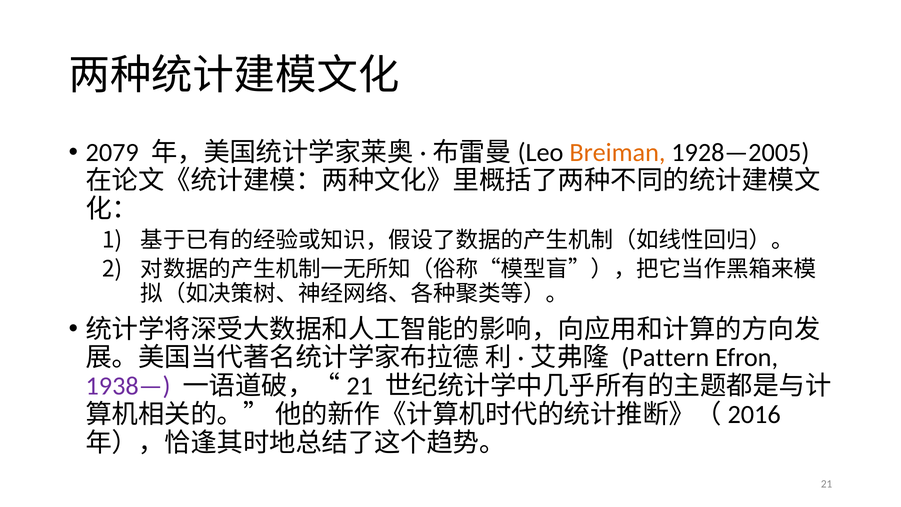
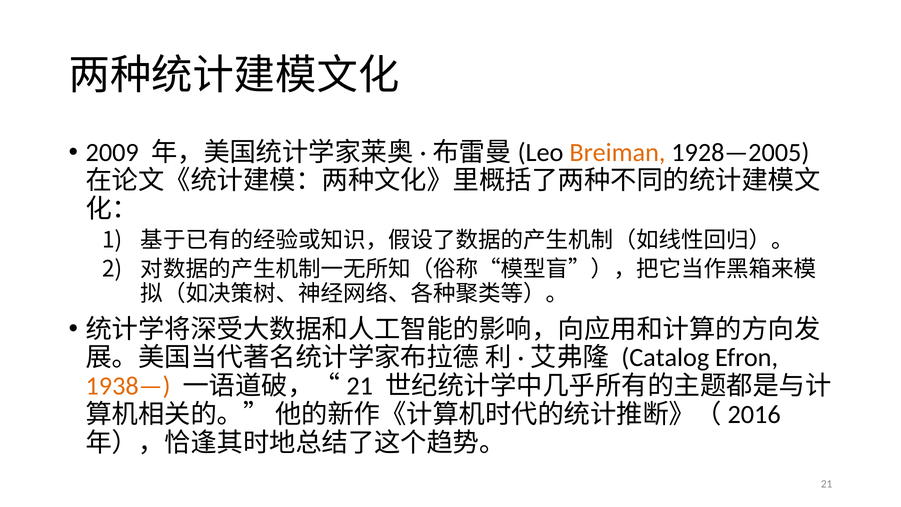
2079: 2079 -> 2009 (112, 152)
Pattern: Pattern -> Catalog (665, 358)
1938— colour: purple -> orange (128, 386)
